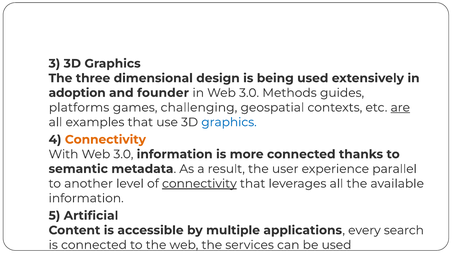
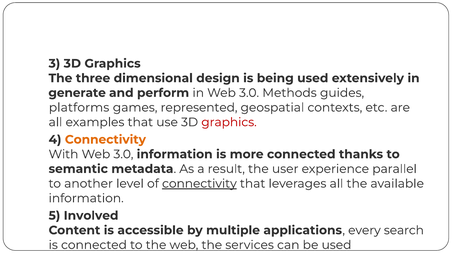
adoption: adoption -> generate (77, 93)
founder: founder -> perform (163, 93)
challenging: challenging -> represented (199, 108)
are underline: present -> none (400, 108)
graphics colour: blue -> red (229, 122)
Artificial: Artificial -> Involved (91, 216)
